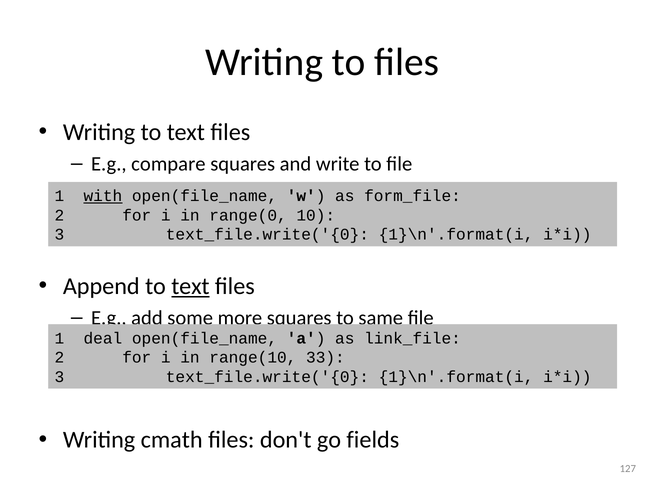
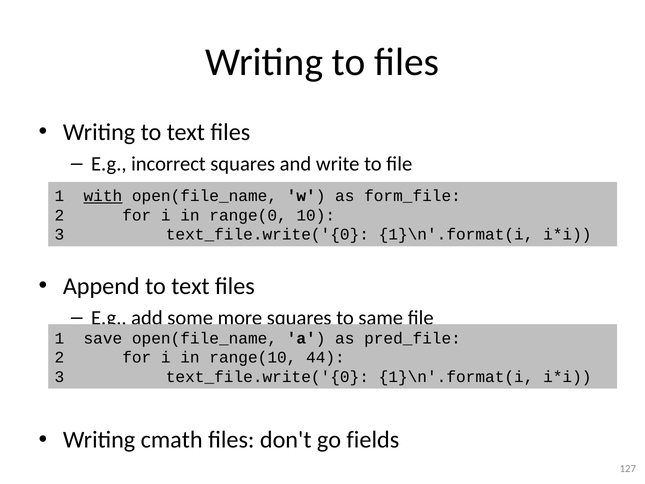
compare: compare -> incorrect (168, 164)
text underline: present -> none (190, 286)
deal: deal -> save (103, 338)
link_file: link_file -> pred_file (413, 338)
33: 33 -> 44 (325, 357)
